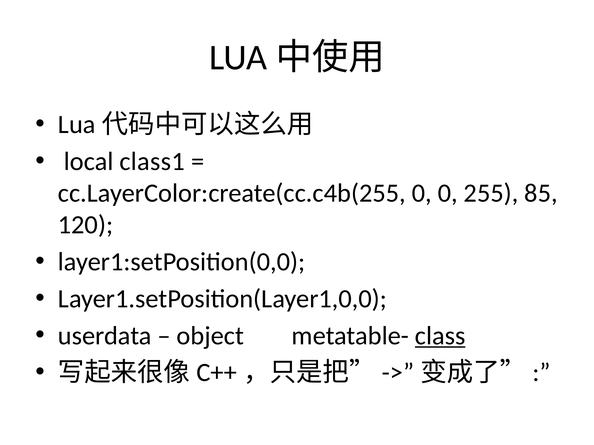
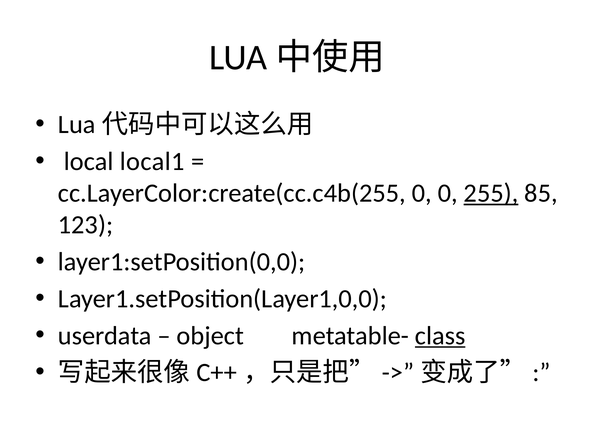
class1: class1 -> local1 (152, 162)
255 underline: none -> present (491, 193)
120: 120 -> 123 (85, 225)
